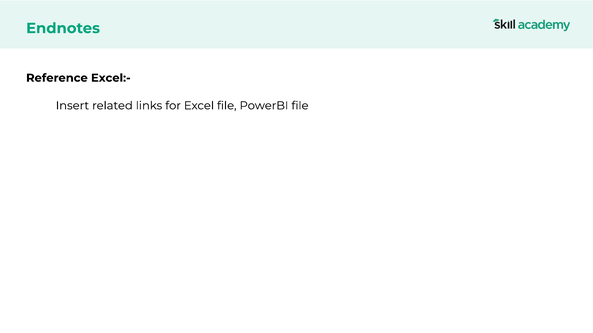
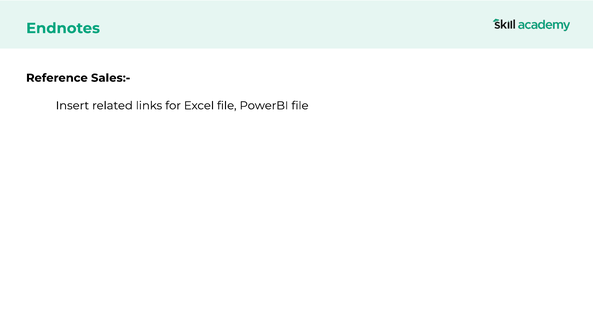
Excel:-: Excel:- -> Sales:- (111, 78)
